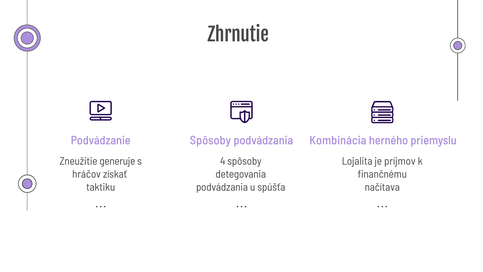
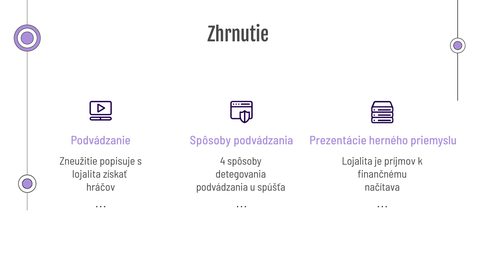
Kombinácia: Kombinácia -> Prezentácie (338, 140)
generuje: generuje -> popisuje (117, 161)
hráčov: hráčov -> lojalita (86, 174)
taktiku: taktiku -> hráčov (101, 187)
